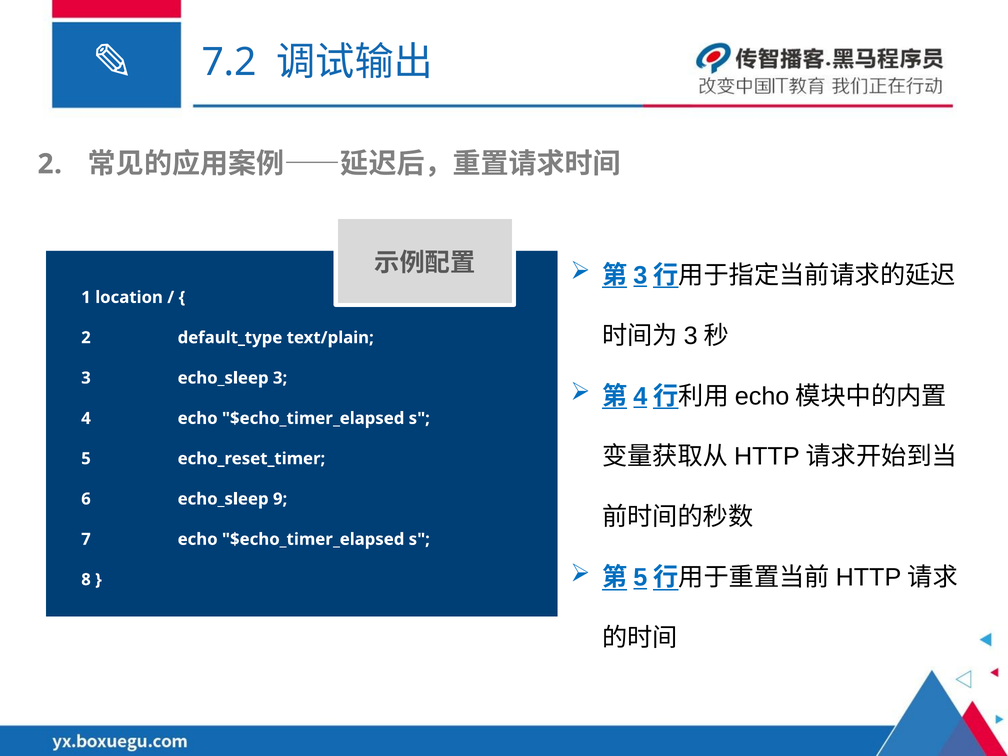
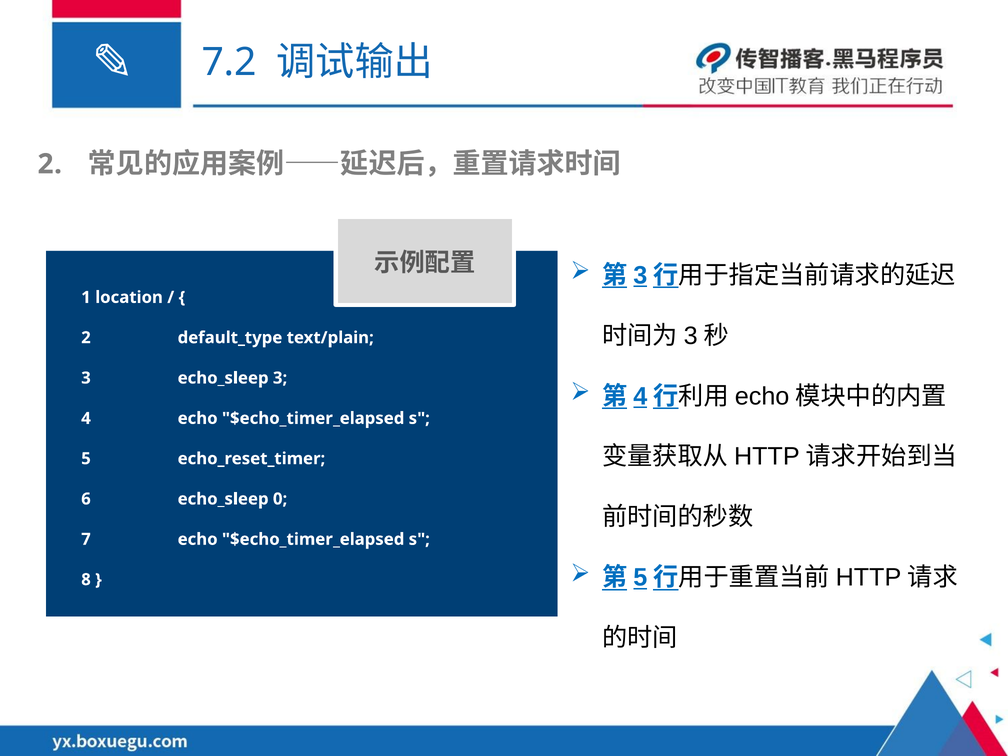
9: 9 -> 0 (280, 499)
